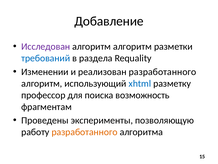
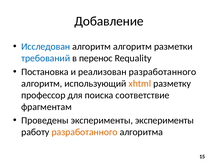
Исследован colour: purple -> blue (46, 46)
раздела: раздела -> перенос (96, 58)
Изменении: Изменении -> Постановка (45, 72)
xhtml colour: blue -> orange (140, 83)
возможность: возможность -> соответствие (142, 95)
эксперименты позволяющую: позволяющую -> эксперименты (165, 120)
